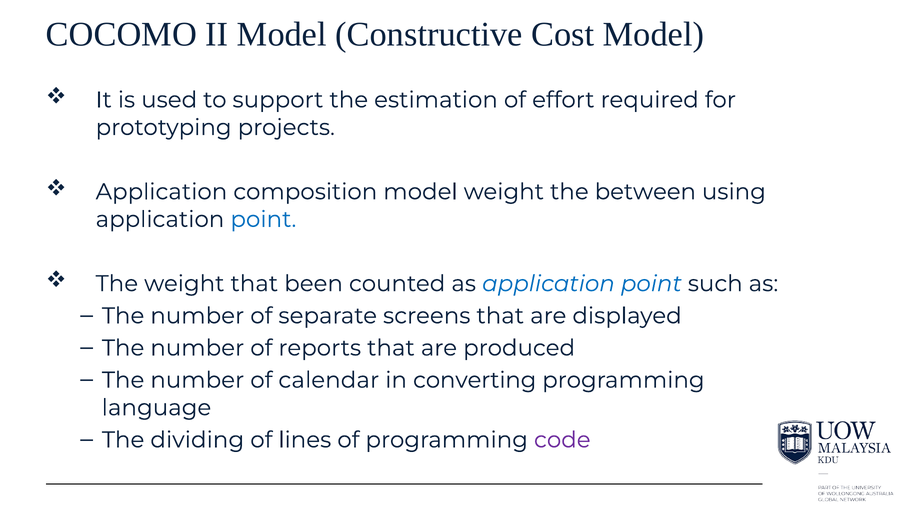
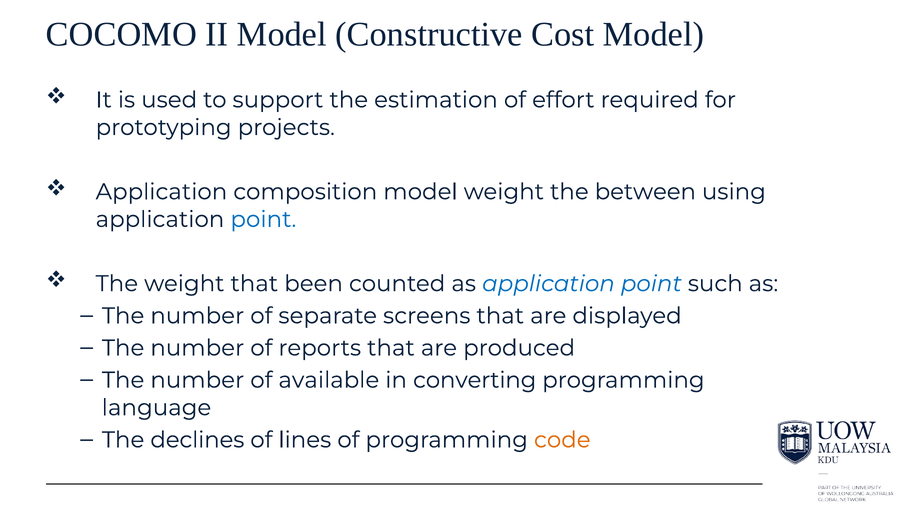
calendar: calendar -> available (329, 380)
dividing: dividing -> declines (197, 439)
code colour: purple -> orange (562, 439)
